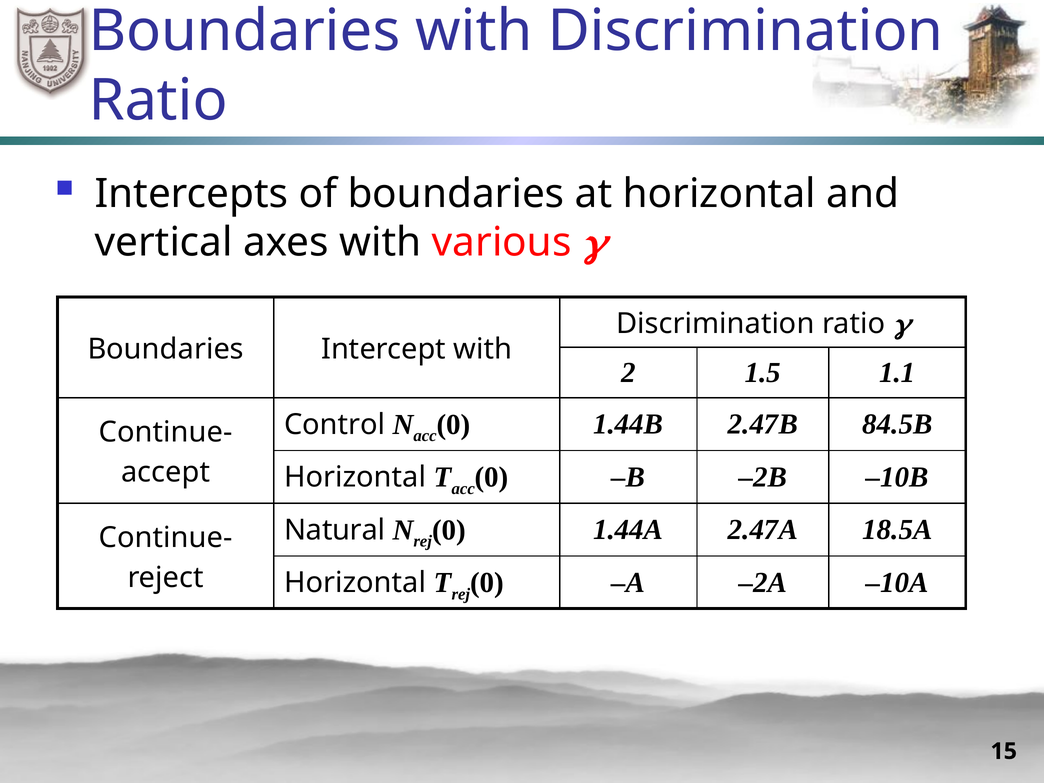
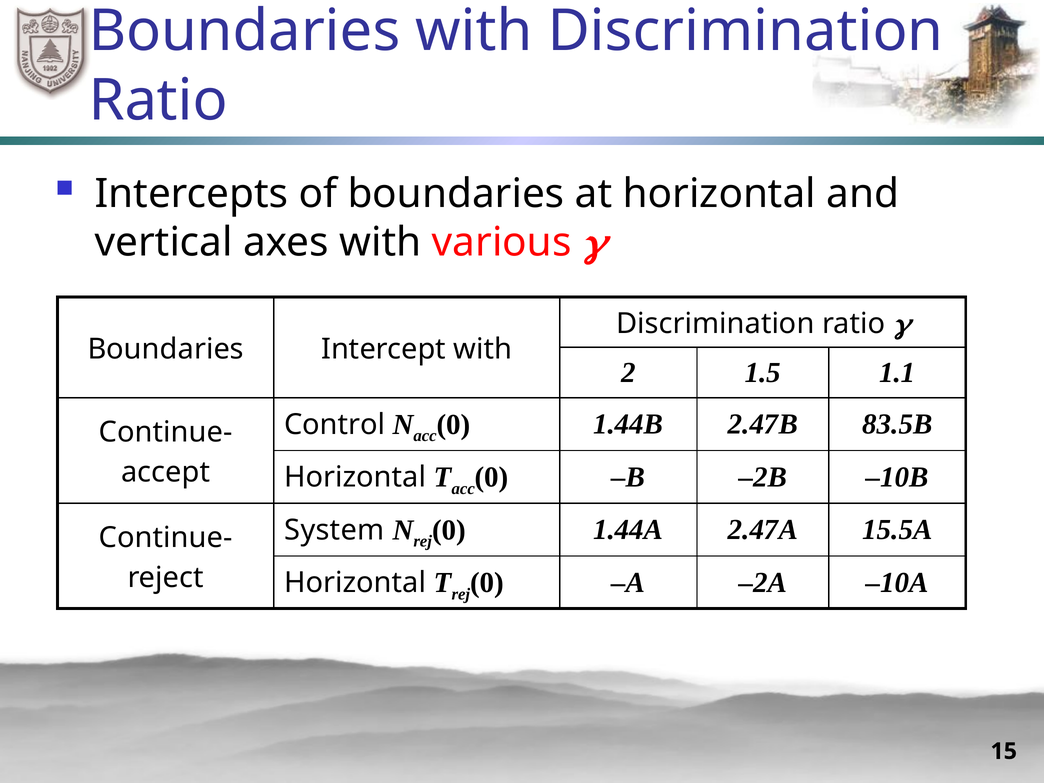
84.5B: 84.5B -> 83.5B (897, 424)
Natural: Natural -> System (334, 530)
18.5A: 18.5A -> 15.5A (897, 530)
